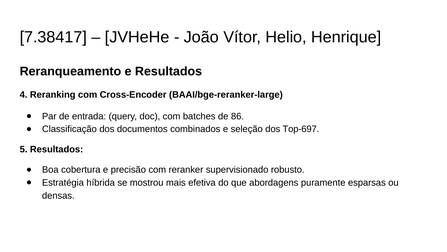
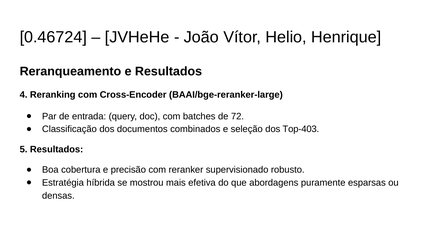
7.38417: 7.38417 -> 0.46724 (53, 37)
86: 86 -> 72 (237, 116)
Top-697: Top-697 -> Top-403 (301, 129)
